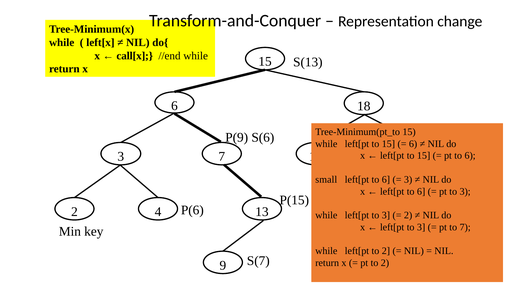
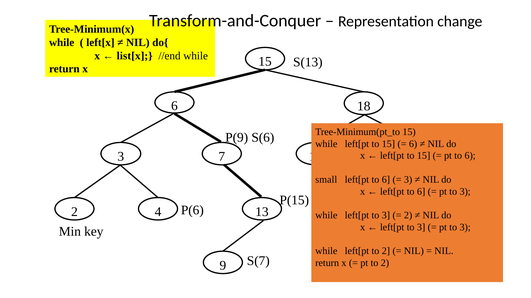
call[x: call[x -> list[x (135, 56)
7: 7 -> 3 (465, 228)
